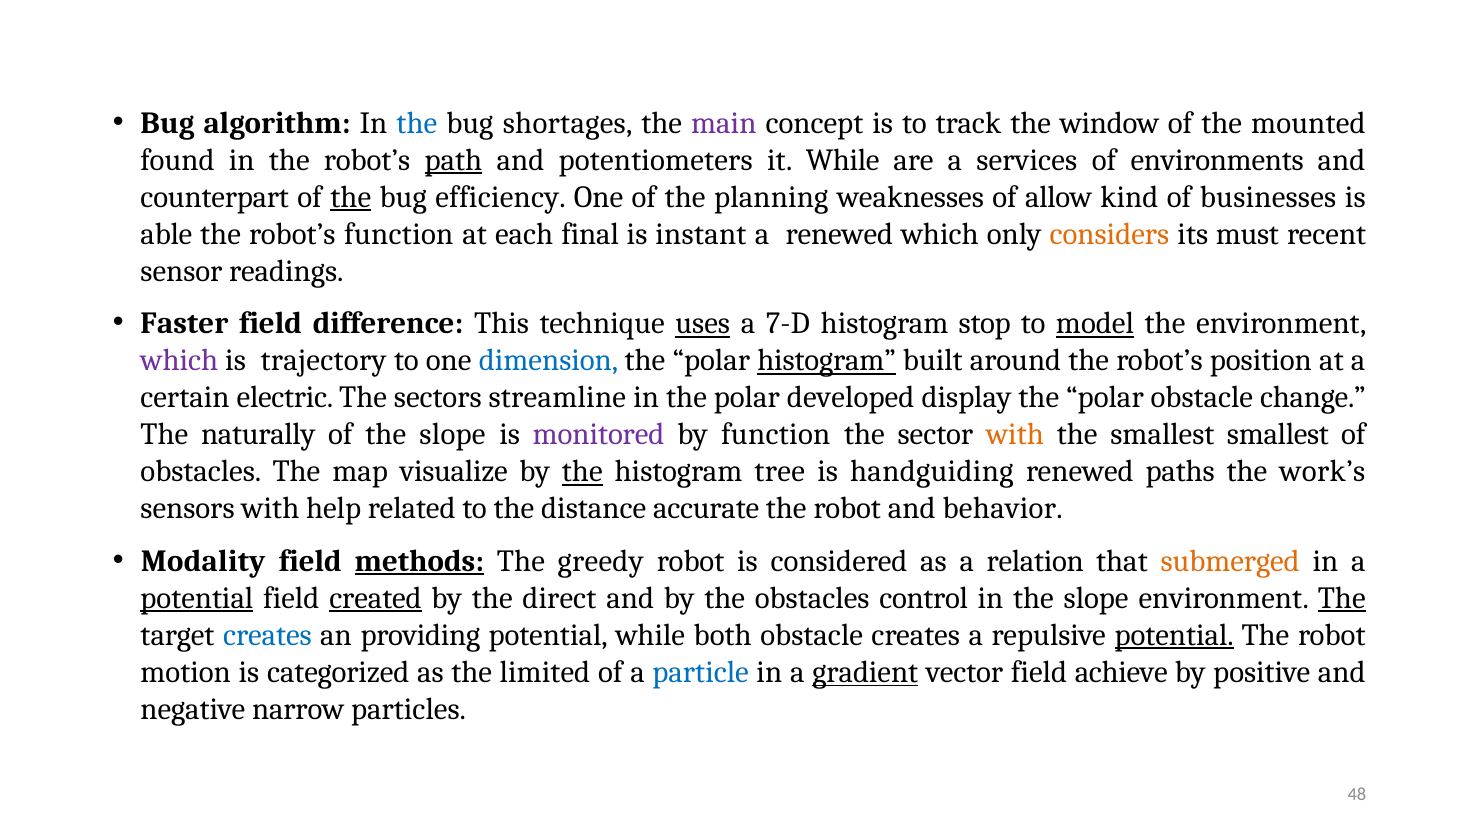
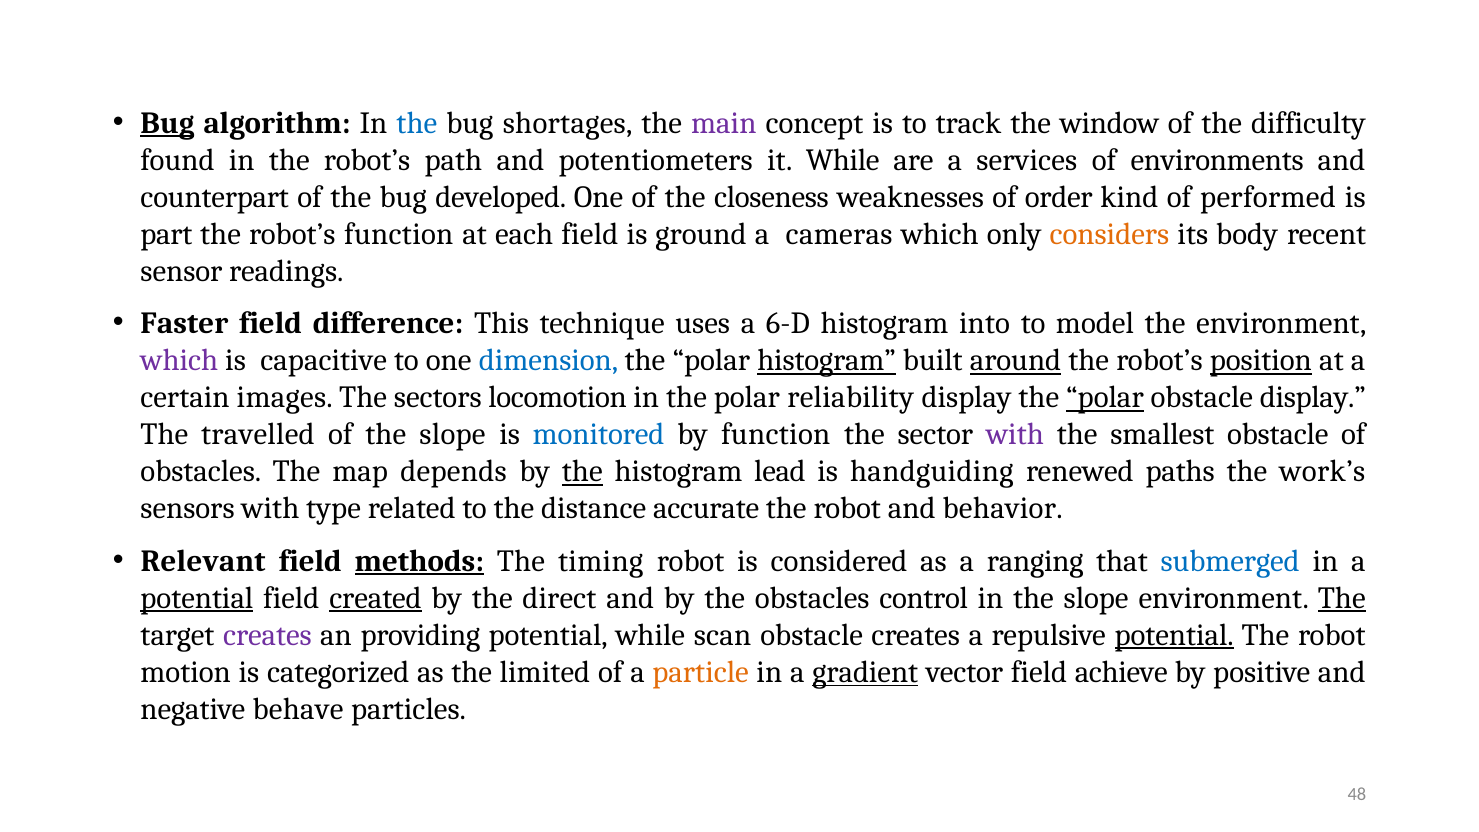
Bug underline: none -> present (167, 123)
mounted: mounted -> difficulty (1308, 123)
path underline: present -> none (453, 160)
the underline: present -> none (351, 197)
efficiency: efficiency -> developed (501, 197)
planning: planning -> closeness (771, 197)
allow: allow -> order (1059, 197)
businesses: businesses -> performed (1268, 197)
able: able -> part (166, 234)
each final: final -> field (590, 234)
instant: instant -> ground (701, 234)
a renewed: renewed -> cameras (839, 234)
must: must -> body (1247, 234)
uses underline: present -> none (703, 323)
7-D: 7-D -> 6-D (788, 323)
stop: stop -> into (985, 323)
model underline: present -> none (1095, 323)
trajectory: trajectory -> capacitive (324, 360)
around underline: none -> present (1016, 360)
position underline: none -> present (1261, 360)
electric: electric -> images (285, 397)
streamline: streamline -> locomotion (558, 397)
developed: developed -> reliability (851, 397)
polar underline: none -> present (1105, 397)
obstacle change: change -> display (1313, 397)
naturally: naturally -> travelled (258, 435)
monitored colour: purple -> blue (599, 435)
with colour: orange -> purple (1015, 435)
smallest smallest: smallest -> obstacle (1278, 435)
visualize: visualize -> depends (454, 472)
tree: tree -> lead (780, 472)
help: help -> type (334, 509)
Modality: Modality -> Relevant (203, 561)
greedy: greedy -> timing (601, 561)
relation: relation -> ranging (1035, 561)
submerged colour: orange -> blue (1230, 561)
creates colour: blue -> purple (267, 635)
both: both -> scan (723, 635)
particle colour: blue -> orange (701, 672)
narrow: narrow -> behave (298, 709)
